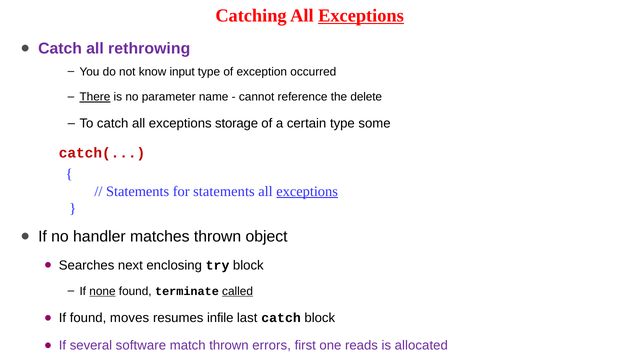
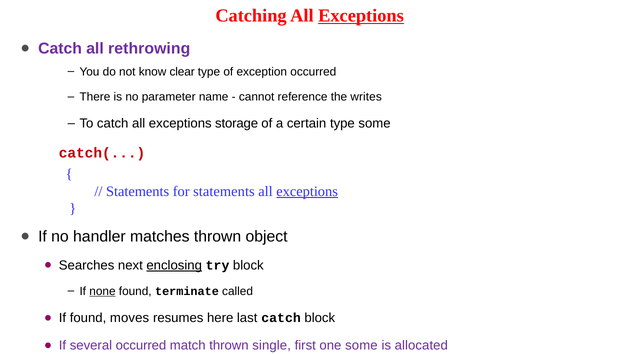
input: input -> clear (182, 72)
There underline: present -> none (95, 97)
delete: delete -> writes (366, 97)
enclosing underline: none -> present (174, 266)
called underline: present -> none (238, 292)
infile: infile -> here (220, 318)
several software: software -> occurred (141, 346)
errors: errors -> single (272, 346)
one reads: reads -> some (361, 346)
